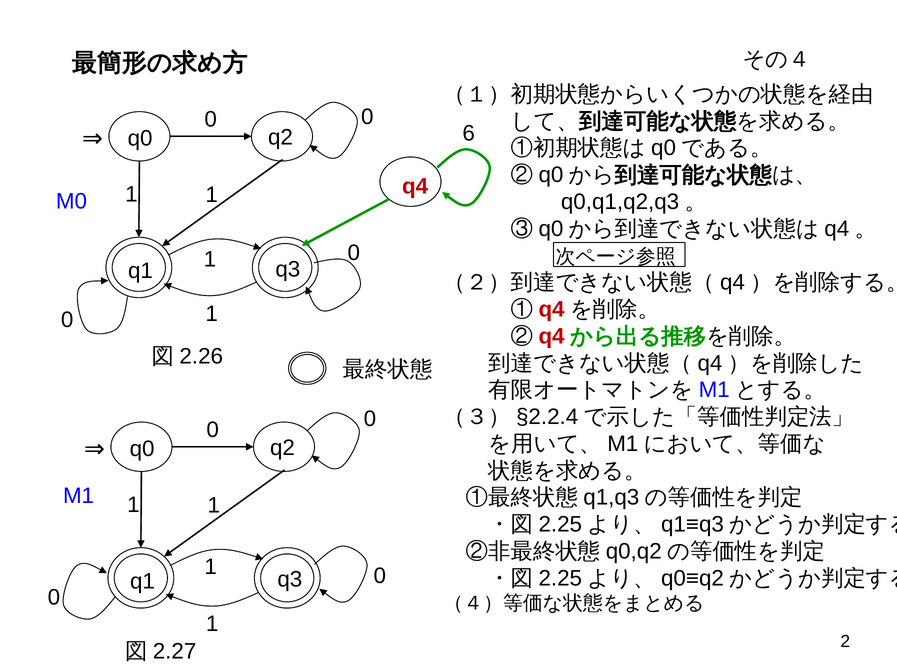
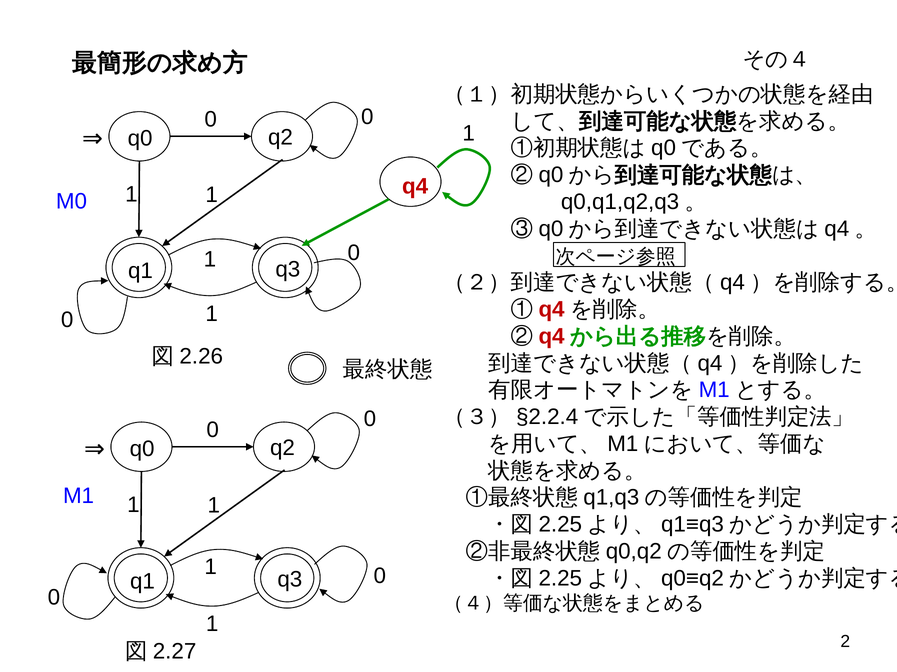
6: 6 -> 1 (469, 133)
